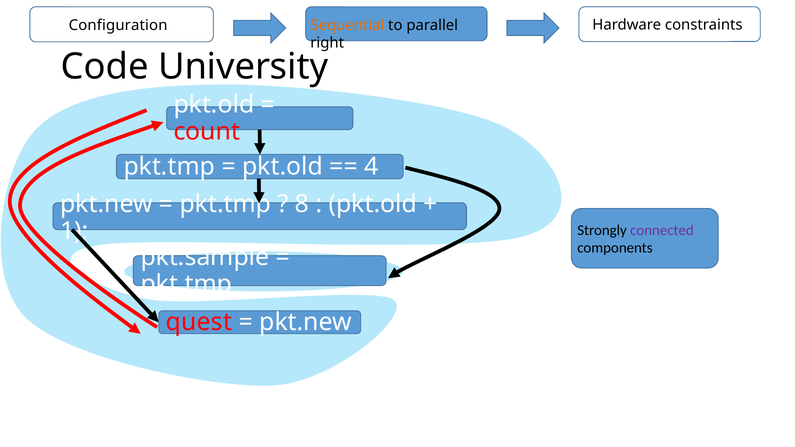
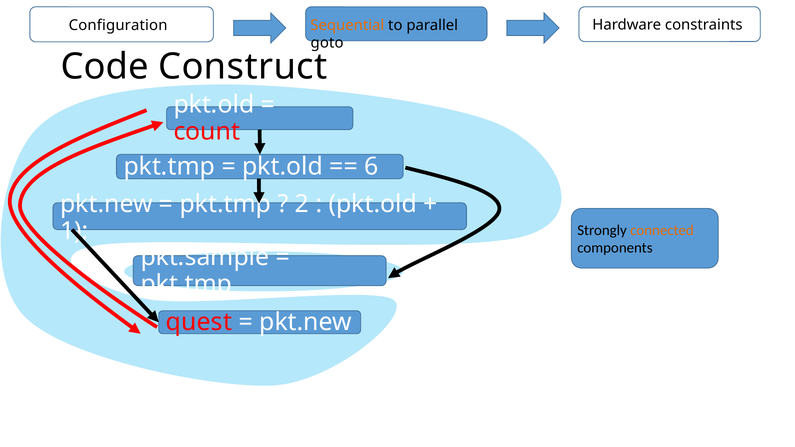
right: right -> goto (327, 43)
University: University -> Construct (243, 67)
4: 4 -> 6 (371, 166)
8: 8 -> 2 (302, 204)
connected colour: purple -> orange (662, 230)
